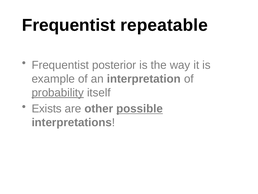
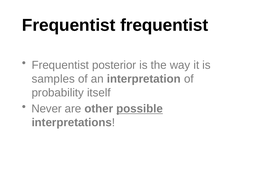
Frequentist repeatable: repeatable -> frequentist (164, 25)
example: example -> samples (53, 79)
probability underline: present -> none (58, 92)
Exists: Exists -> Never (47, 108)
